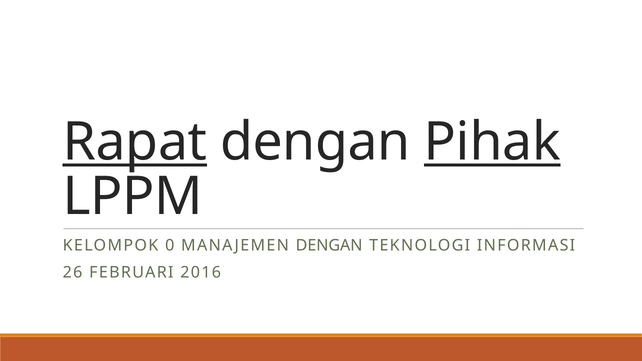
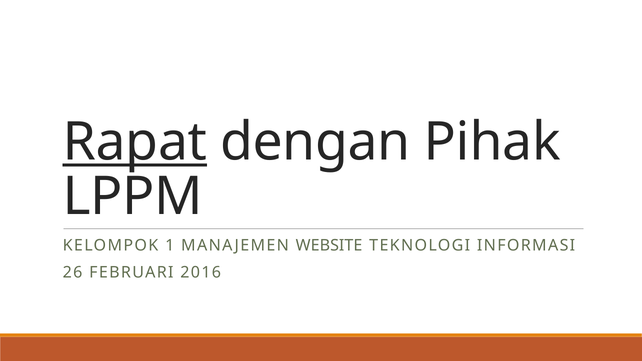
Pihak underline: present -> none (492, 142)
0: 0 -> 1 (170, 246)
MANAJEMEN DENGAN: DENGAN -> WEBSITE (329, 246)
